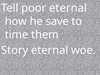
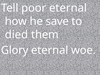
time: time -> died (16, 35)
Story: Story -> Glory (15, 50)
